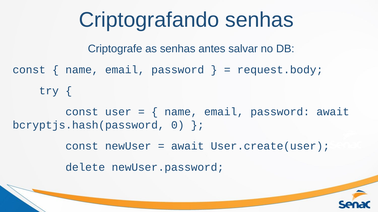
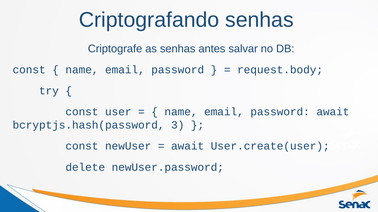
0: 0 -> 3 (178, 125)
